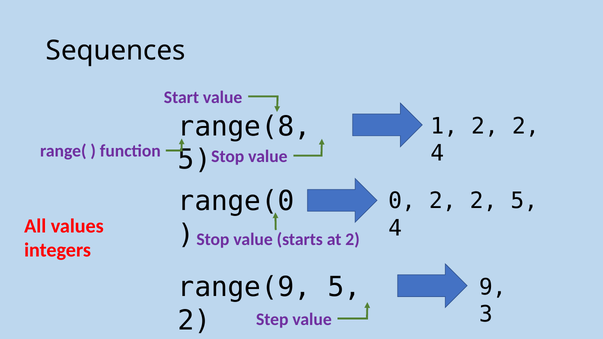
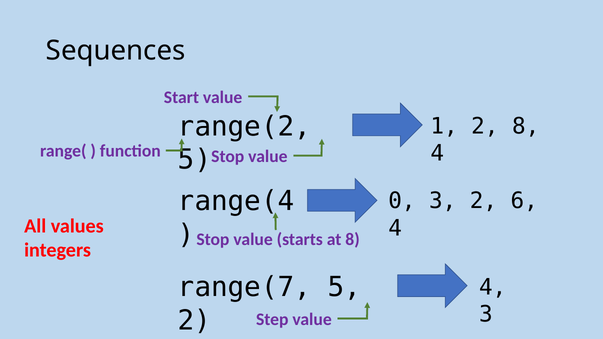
range(8: range(8 -> range(2 (244, 127)
1 2 2: 2 -> 8 (526, 126)
range(0: range(0 -> range(4 (236, 201)
0 2: 2 -> 3 (443, 201)
2 5: 5 -> 6 (524, 201)
at 2: 2 -> 8 (353, 240)
range(9: range(9 -> range(7 (244, 288)
9: 9 -> 4 (493, 287)
